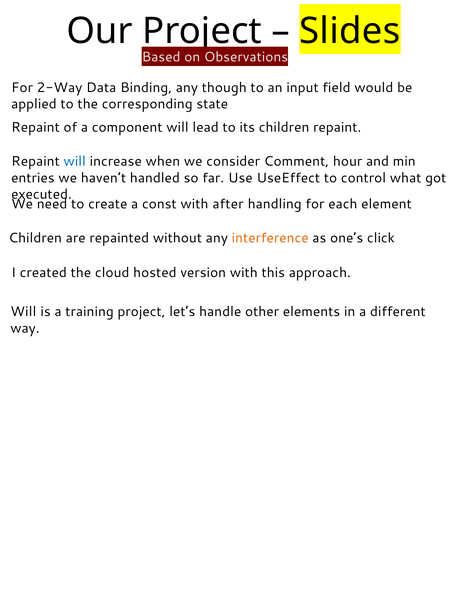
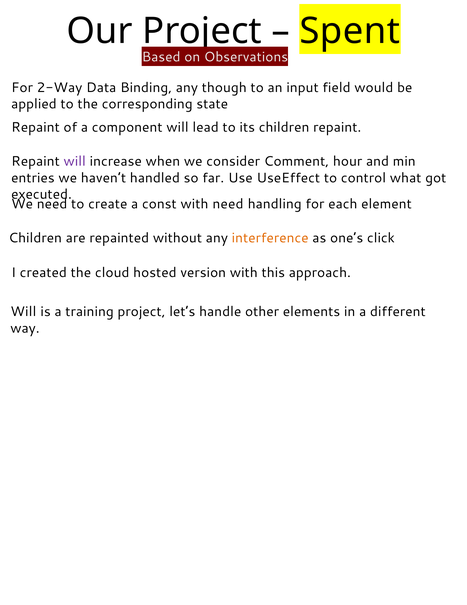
Slides: Slides -> Spent (350, 31)
will colour: blue -> purple (75, 161)
with after: after -> need (228, 204)
